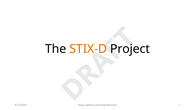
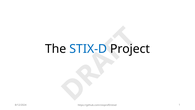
STIX-D colour: orange -> blue (88, 49)
